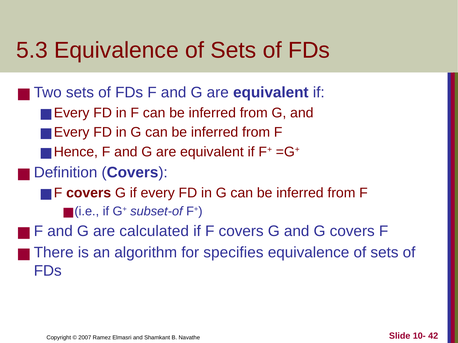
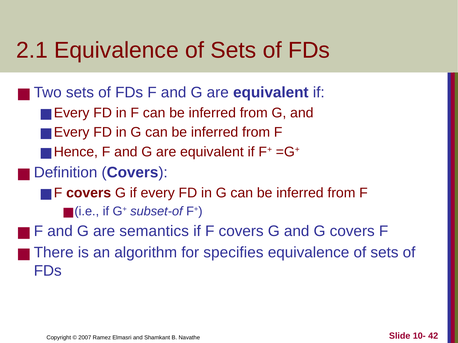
5.3: 5.3 -> 2.1 (32, 50)
calculated: calculated -> semantics (154, 232)
